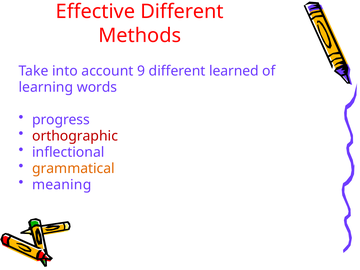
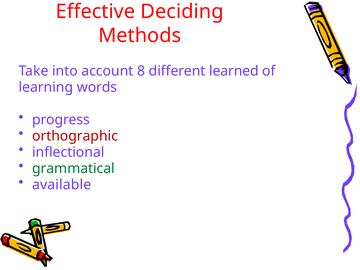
Effective Different: Different -> Deciding (182, 12)
9: 9 -> 8 (141, 71)
grammatical colour: orange -> green (73, 168)
meaning: meaning -> available (62, 185)
